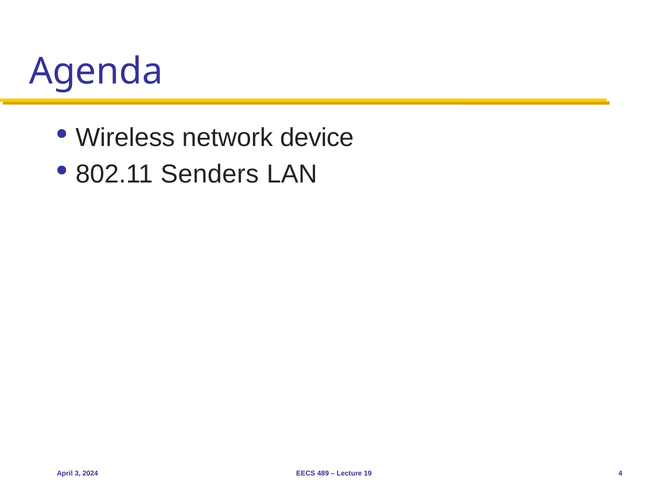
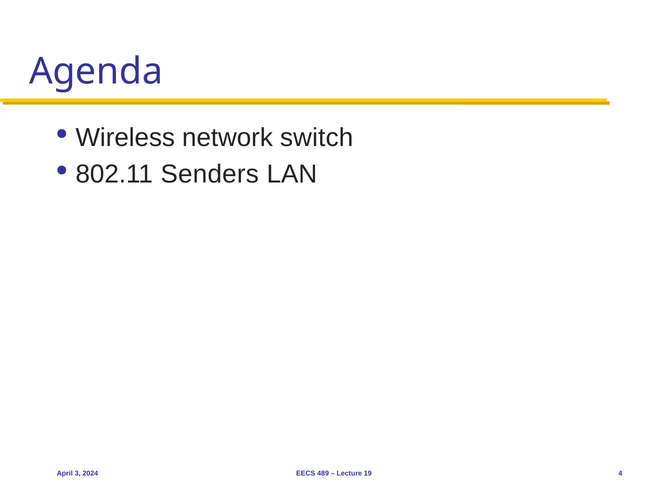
device: device -> switch (317, 138)
